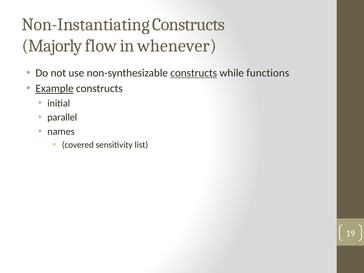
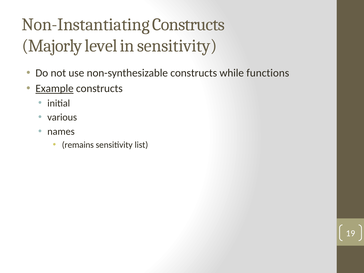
flow: flow -> level (101, 46)
in whenever: whenever -> sensitivity (177, 46)
constructs underline: present -> none (194, 73)
parallel: parallel -> various (62, 117)
covered: covered -> remains (78, 145)
